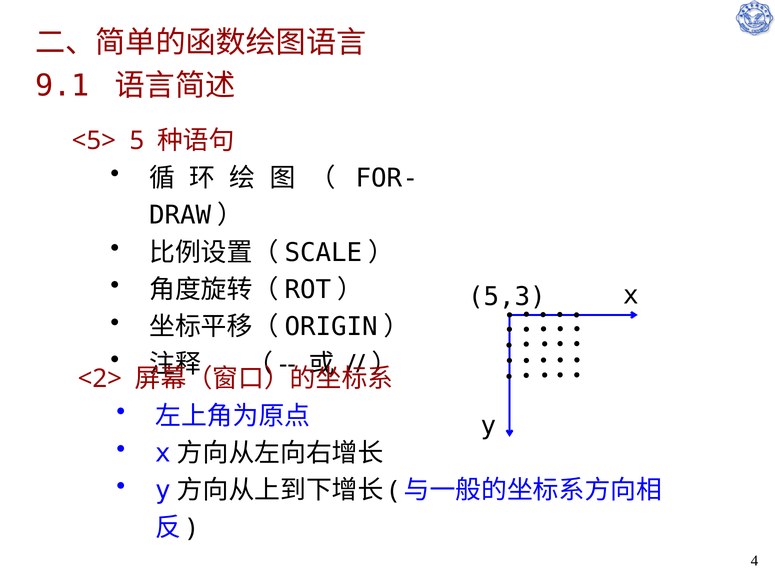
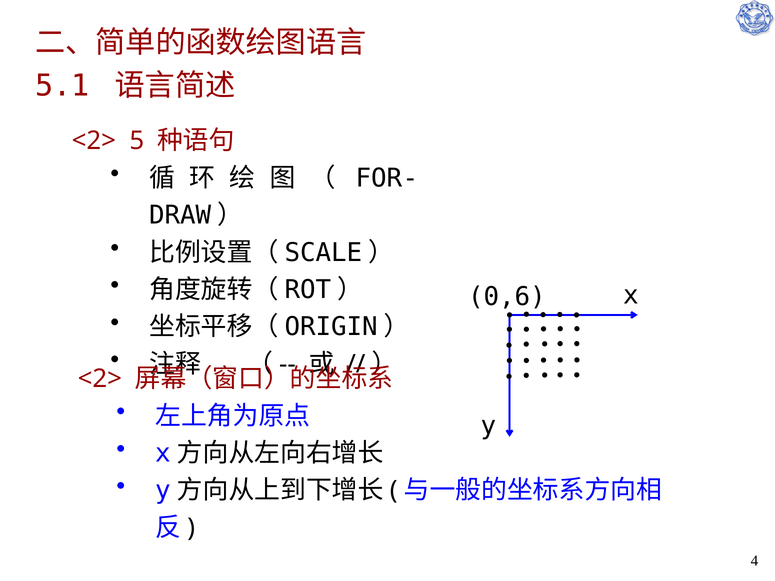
9.1: 9.1 -> 5.1 (62, 86)
<5>: <5> -> <2> (94, 141)
5,3: 5,3 -> 0,6 (507, 297)
